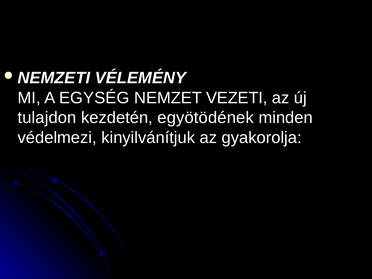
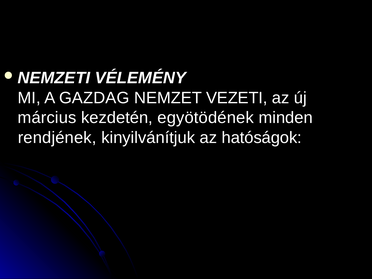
EGYSÉG: EGYSÉG -> GAZDAG (94, 98)
tulajdon: tulajdon -> március (47, 118)
védelmezi: védelmezi -> rendjének (57, 138)
gyakorolja: gyakorolja -> hatóságok (262, 138)
